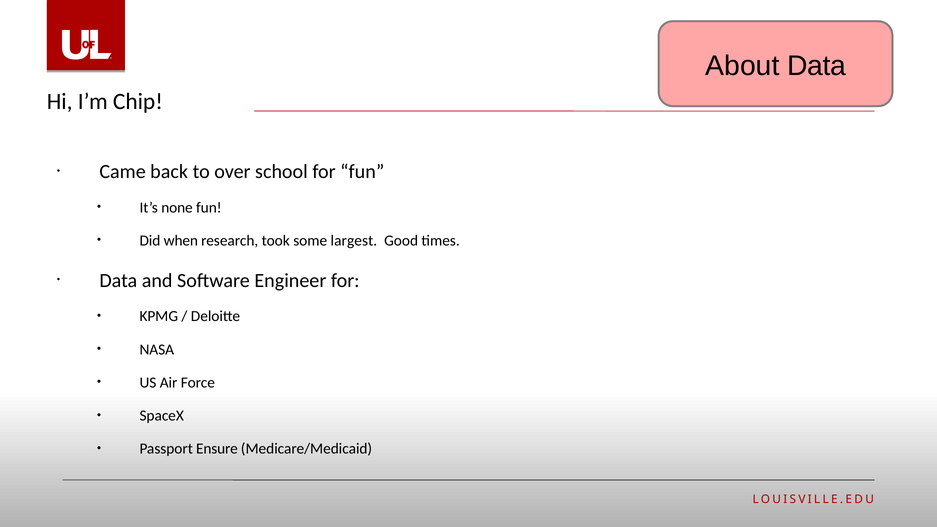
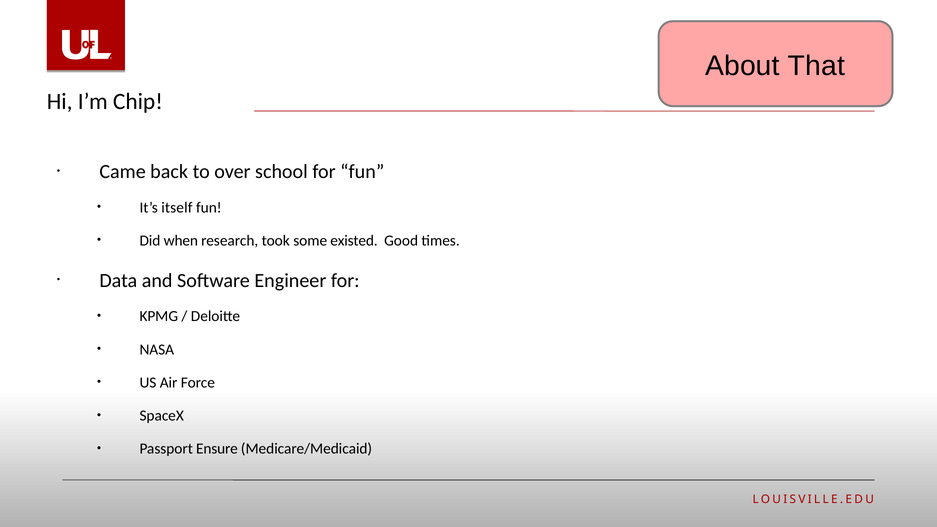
About Data: Data -> That (816, 66)
none: none -> itself (177, 208)
largest: largest -> existed (354, 241)
